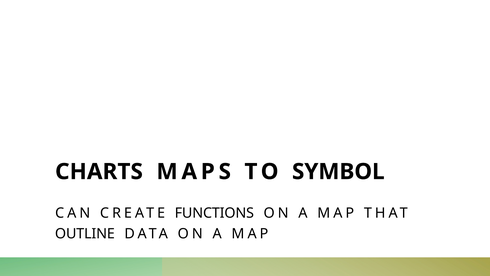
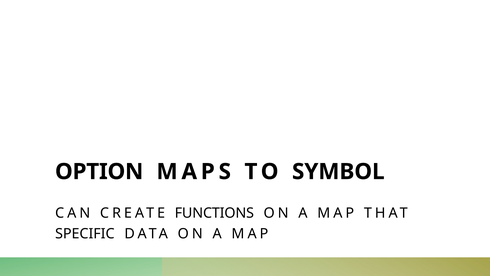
CHARTS: CHARTS -> OPTION (99, 171)
OUTLINE: OUTLINE -> SPECIFIC (85, 233)
